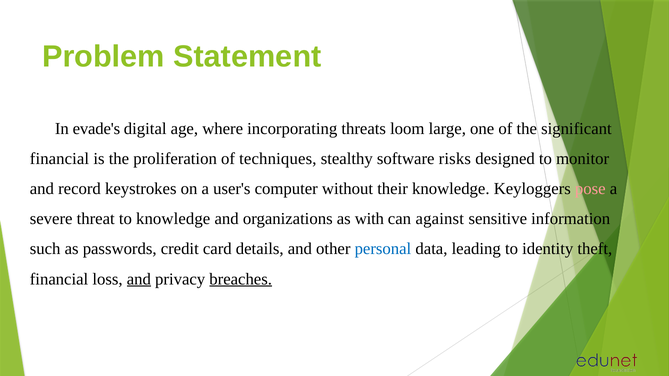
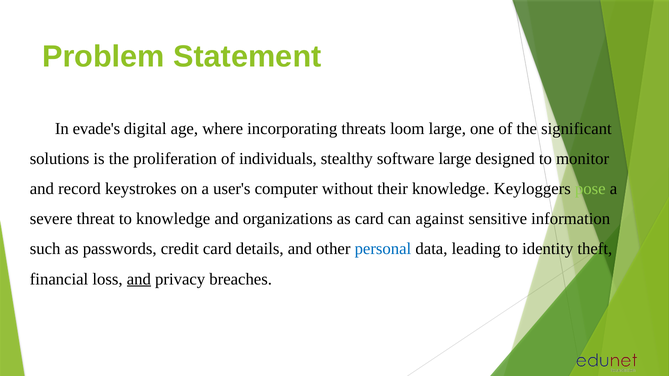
financial: financial -> solutions (60, 159)
techniques: techniques -> individuals (278, 159)
software risks: risks -> large (455, 159)
pose colour: pink -> light green (590, 189)
as with: with -> card (369, 219)
breaches underline: present -> none (241, 279)
